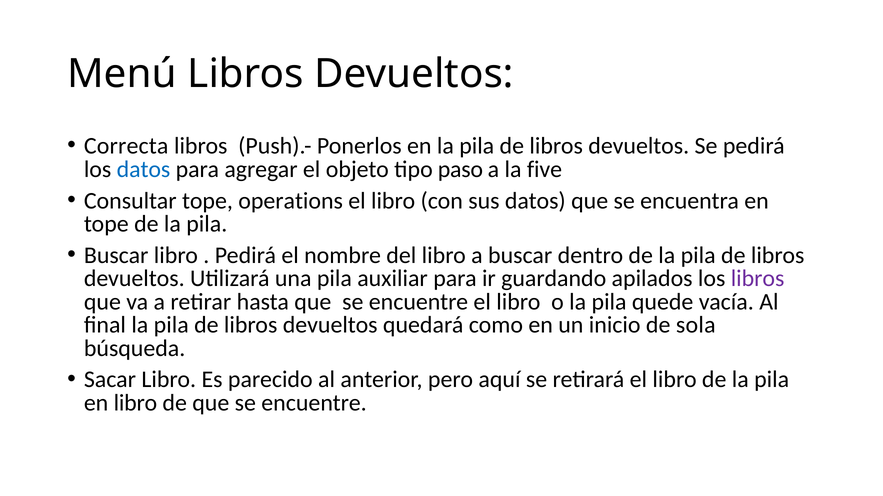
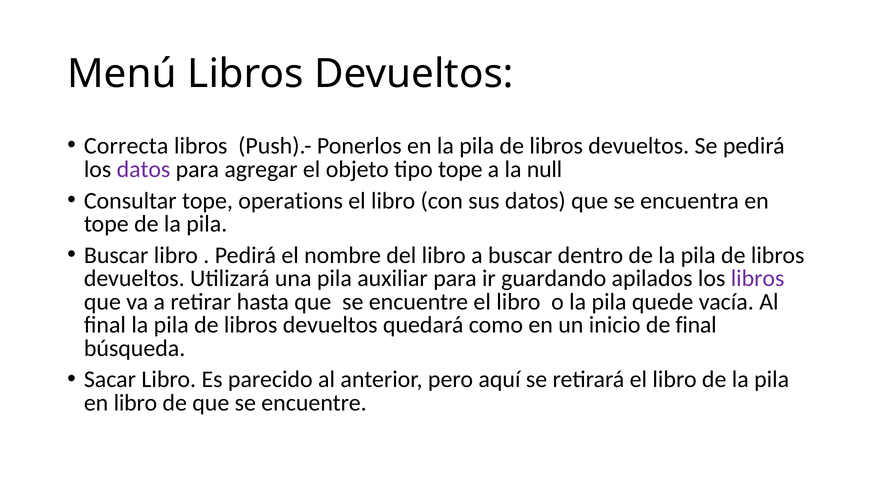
datos colour: blue -> purple (144, 169)
tipo paso: paso -> tope (460, 169)
five: five -> null (545, 169)
de sola: sola -> final (696, 325)
